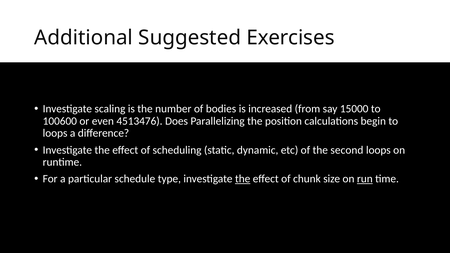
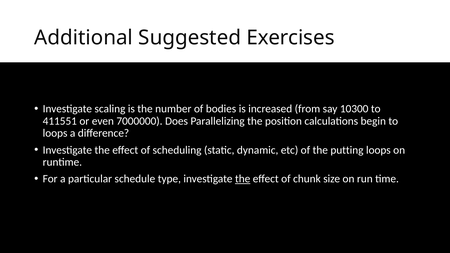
15000: 15000 -> 10300 (354, 109)
100600: 100600 -> 411551 (60, 121)
4513476: 4513476 -> 7000000 (139, 121)
second: second -> putting (347, 150)
run underline: present -> none (365, 179)
